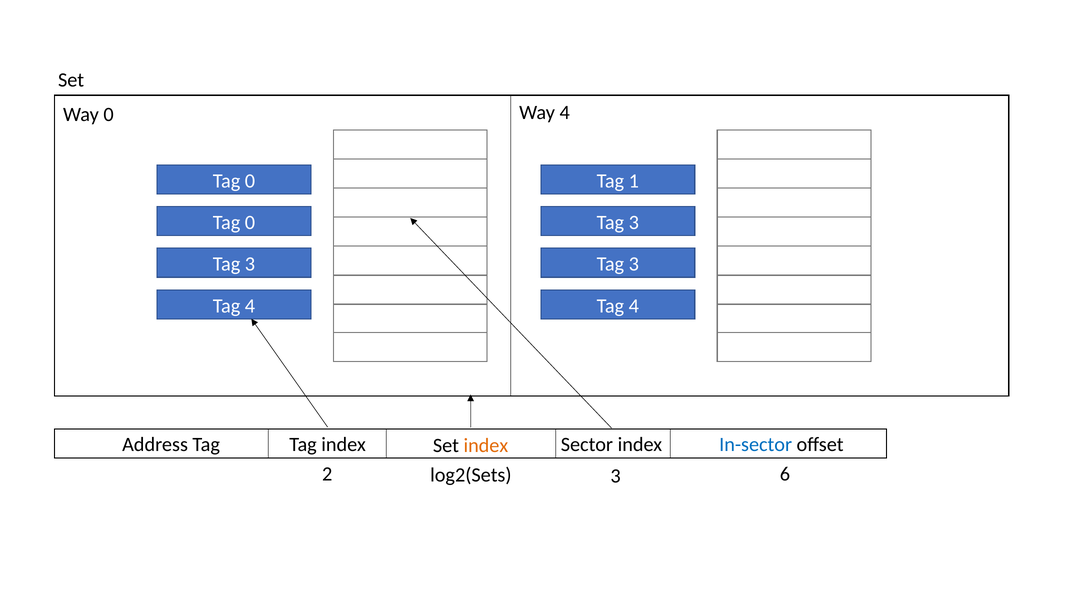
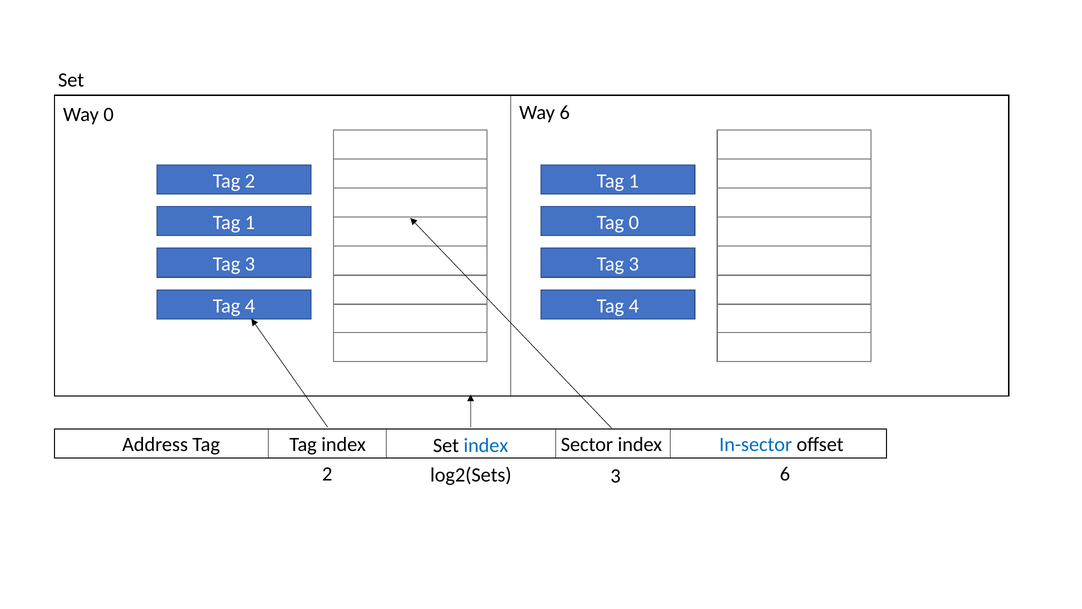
Way 4: 4 -> 6 (565, 113)
0: 0 -> 2 (250, 181)
0: 0 -> 1 (250, 222)
3: 3 -> 0 (634, 222)
index colour: orange -> blue (486, 445)
